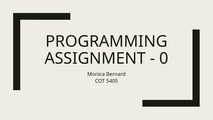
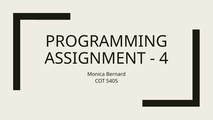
0: 0 -> 4 (164, 58)
